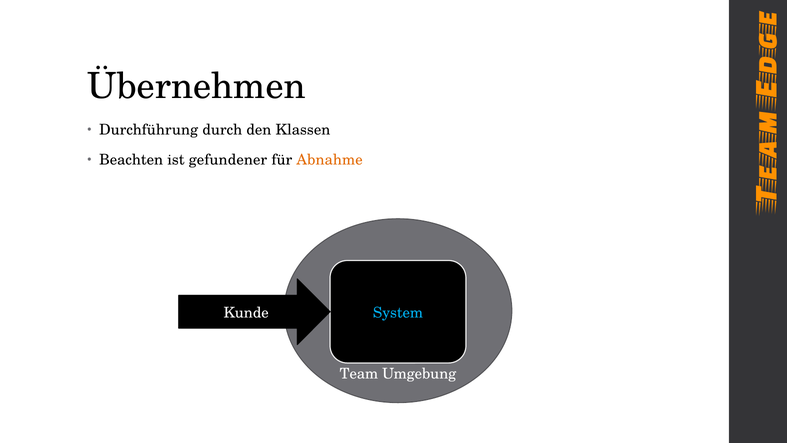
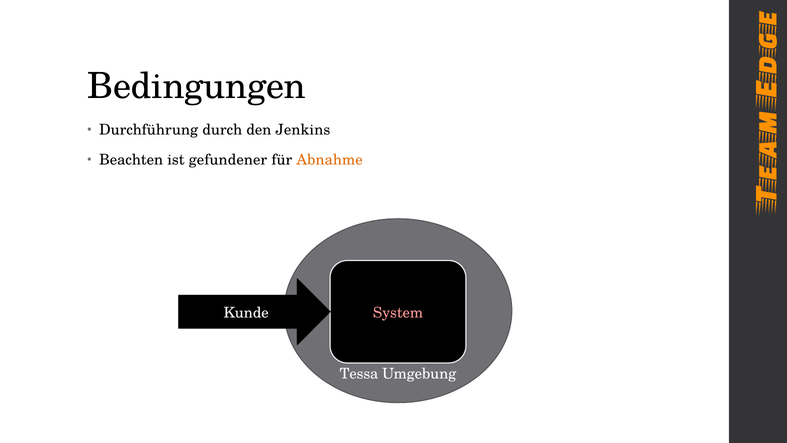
Übernehmen: Übernehmen -> Bedingungen (197, 87)
Klassen: Klassen -> Jenkins (303, 130)
System colour: light blue -> pink (398, 313)
Team: Team -> Tessa (359, 373)
